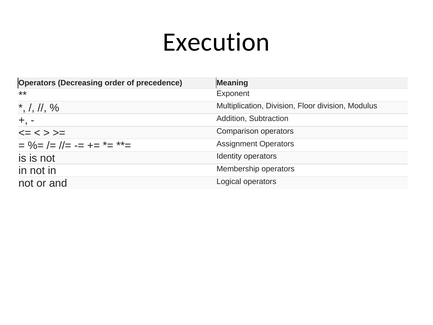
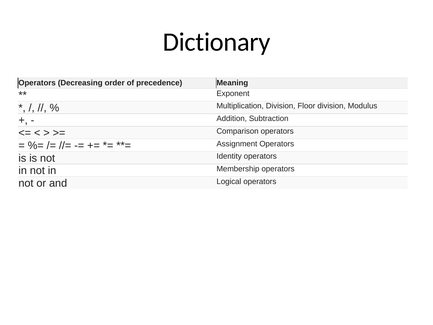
Execution: Execution -> Dictionary (217, 42)
